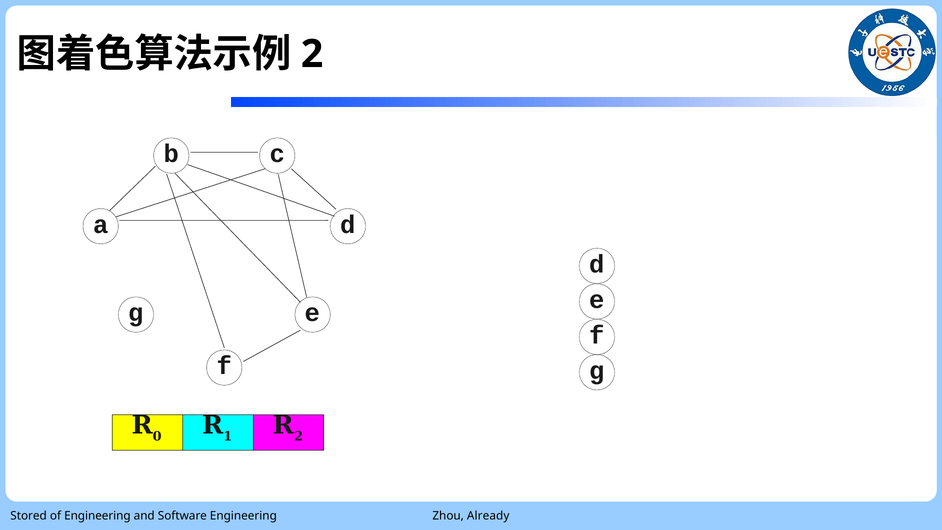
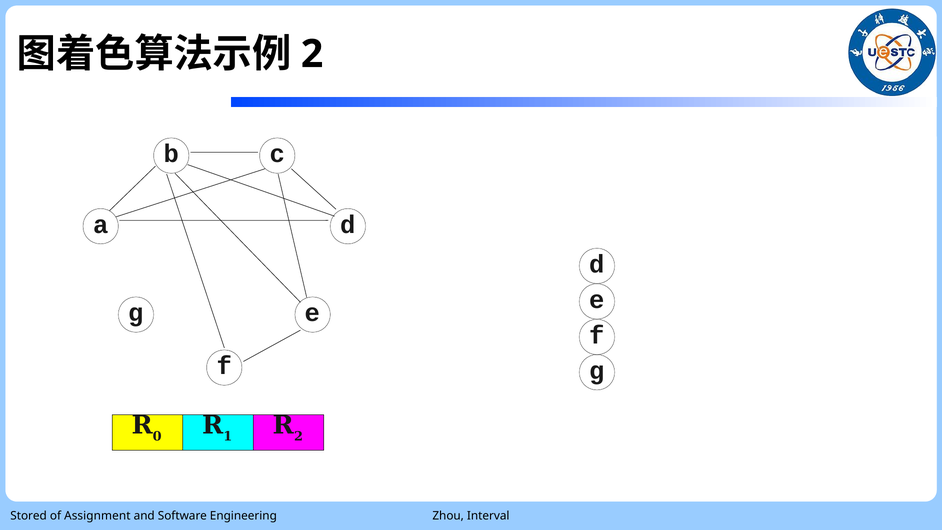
of Engineering: Engineering -> Assignment (97, 516)
Already: Already -> Interval (488, 516)
